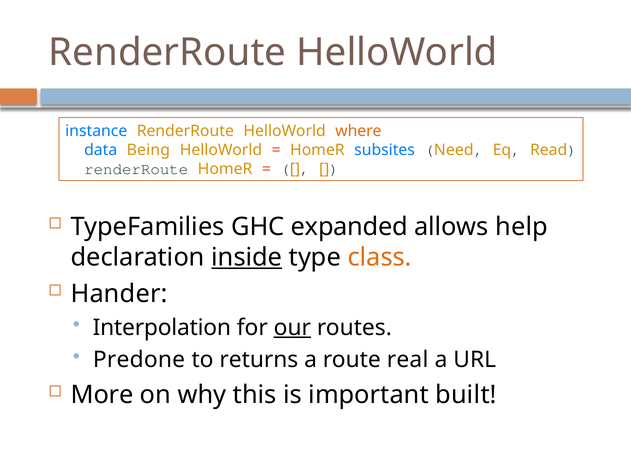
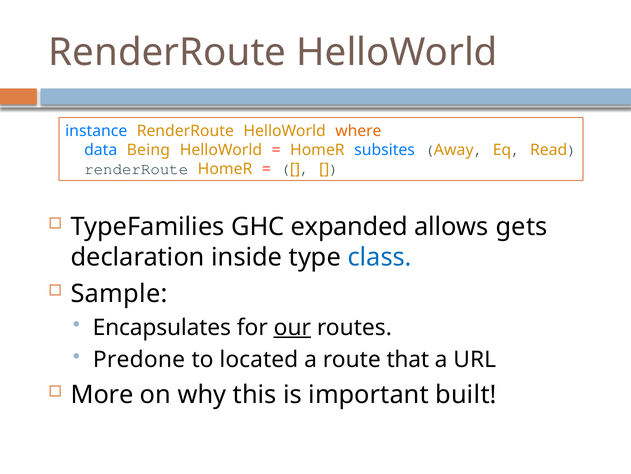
Need: Need -> Away (454, 150)
help: help -> gets (522, 226)
inside underline: present -> none (247, 257)
class colour: orange -> blue (380, 257)
Hander: Hander -> Sample (119, 293)
Interpolation: Interpolation -> Encapsulates (162, 327)
returns: returns -> located (259, 359)
real: real -> that (408, 359)
